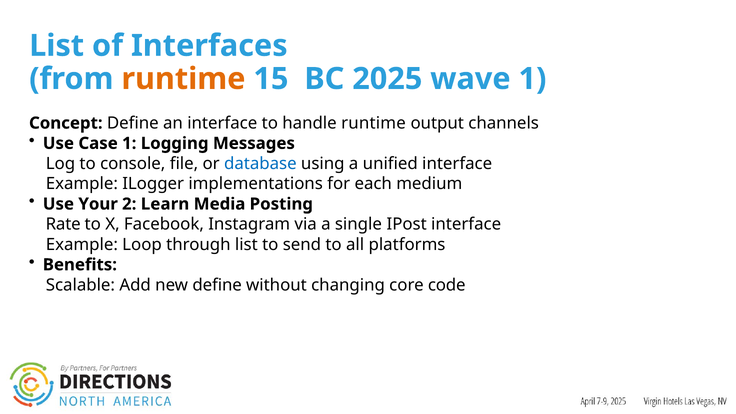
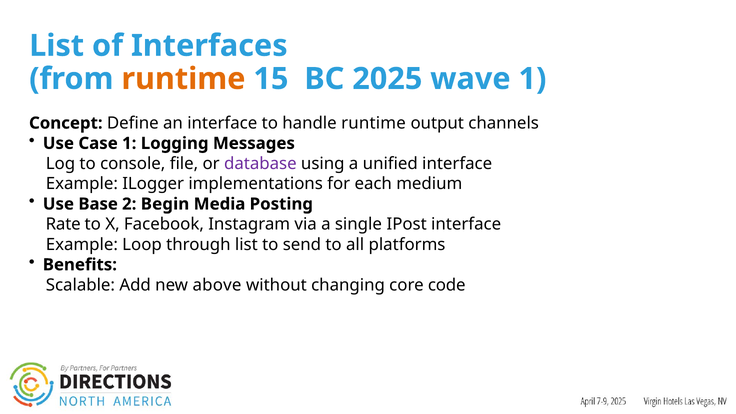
database colour: blue -> purple (260, 164)
Your: Your -> Base (98, 204)
Learn: Learn -> Begin (165, 204)
new define: define -> above (217, 285)
